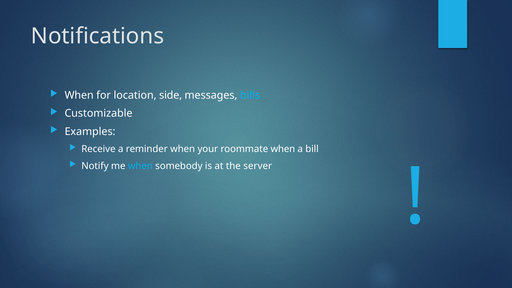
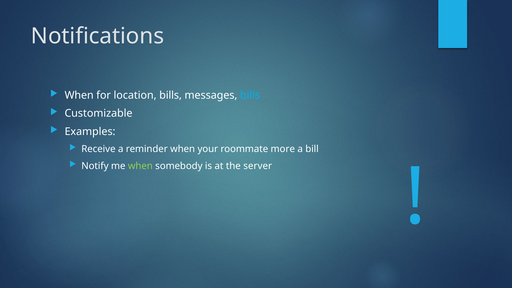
location side: side -> bills (171, 95)
roommate when: when -> more (283, 149)
when colour: light blue -> light green (140, 166)
